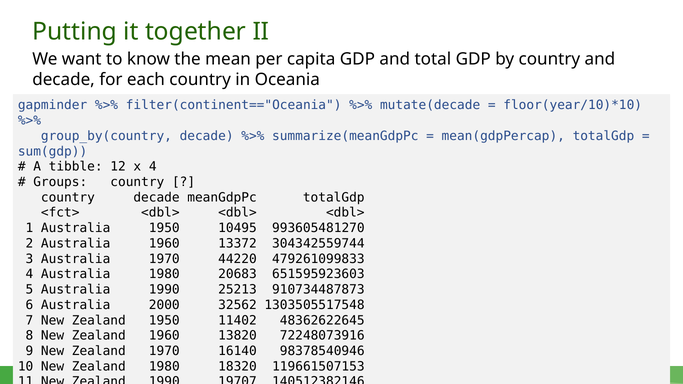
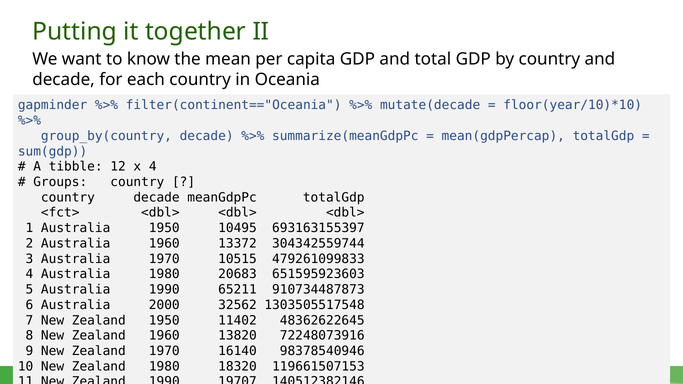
993605481270: 993605481270 -> 693163155397 (318, 228)
44220: 44220 -> 10515 (237, 259)
25213: 25213 -> 65211 (237, 290)
